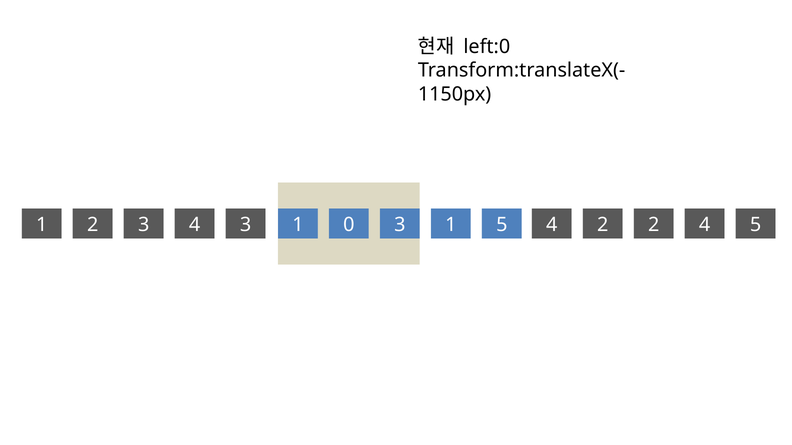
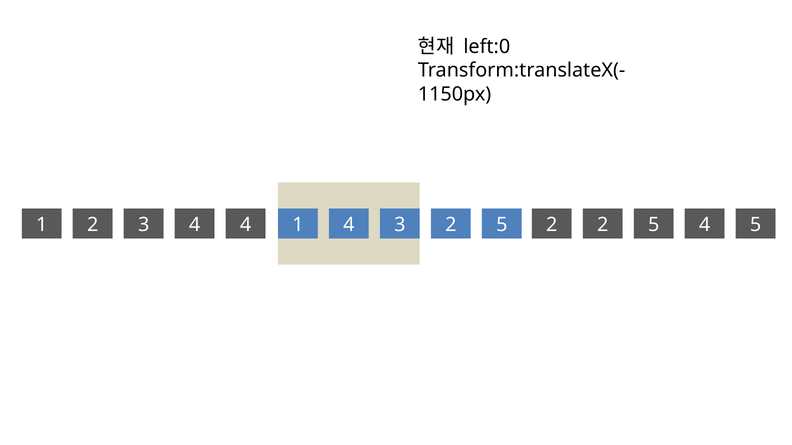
4 3: 3 -> 4 (246, 225)
1 0: 0 -> 4 (349, 225)
3 1: 1 -> 2 (451, 225)
5 4: 4 -> 2 (552, 225)
2: 2 -> 5 (654, 225)
